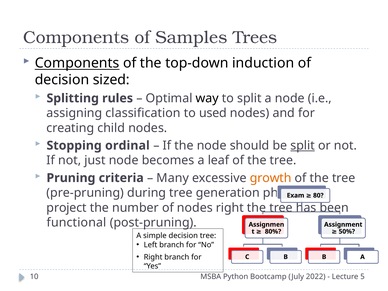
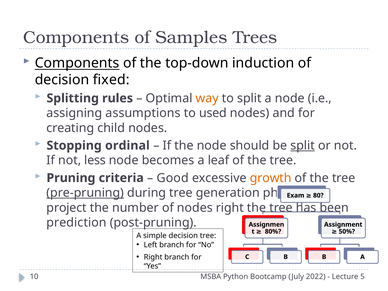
sized: sized -> fixed (111, 80)
way colour: black -> orange (207, 98)
classification: classification -> assumptions (143, 113)
just: just -> less (95, 160)
Many: Many -> Good (173, 178)
pre-pruning underline: none -> present (85, 193)
functional: functional -> prediction (77, 223)
